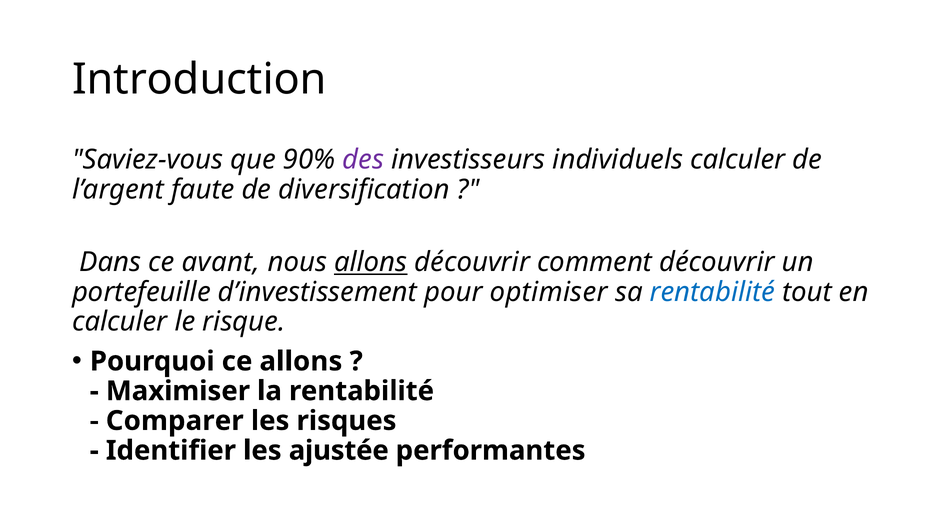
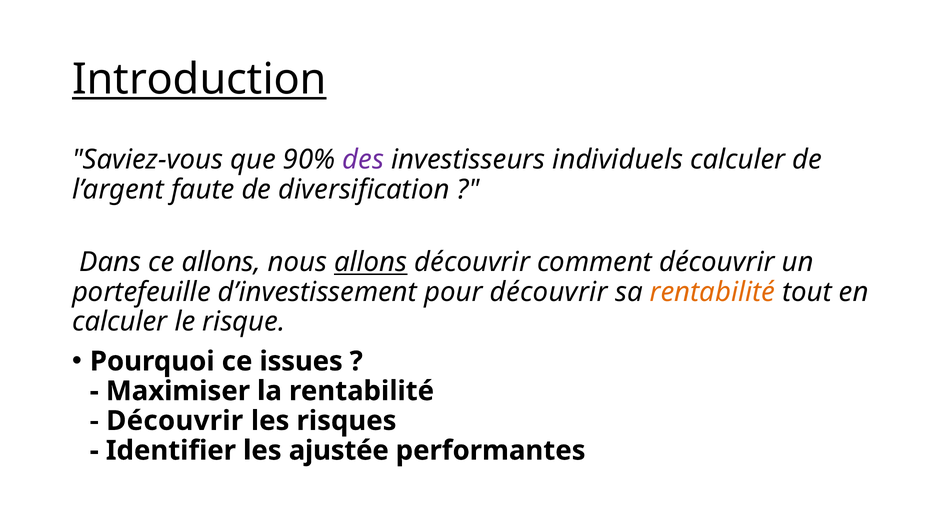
Introduction underline: none -> present (199, 79)
ce avant: avant -> allons (221, 262)
pour optimiser: optimiser -> découvrir (549, 292)
rentabilité colour: blue -> orange (712, 292)
ce allons: allons -> issues (301, 361)
Comparer: Comparer -> Découvrir (175, 421)
